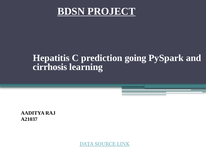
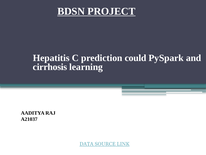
going: going -> could (136, 58)
